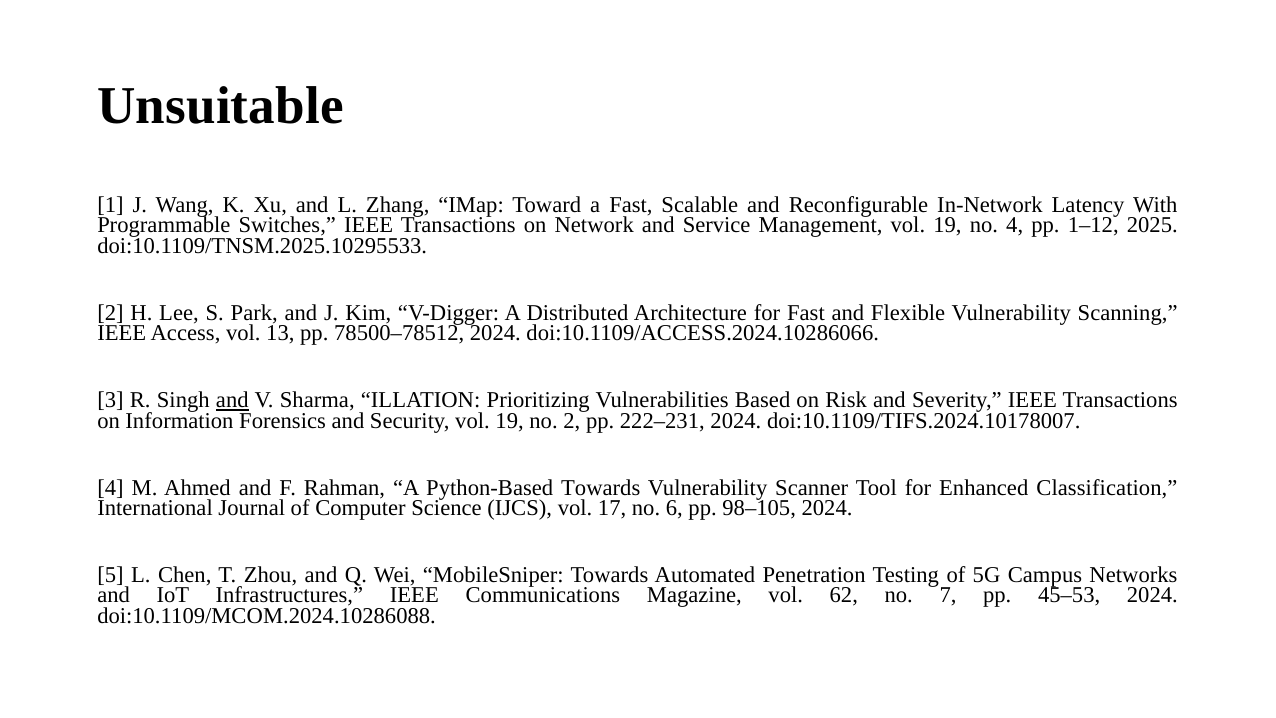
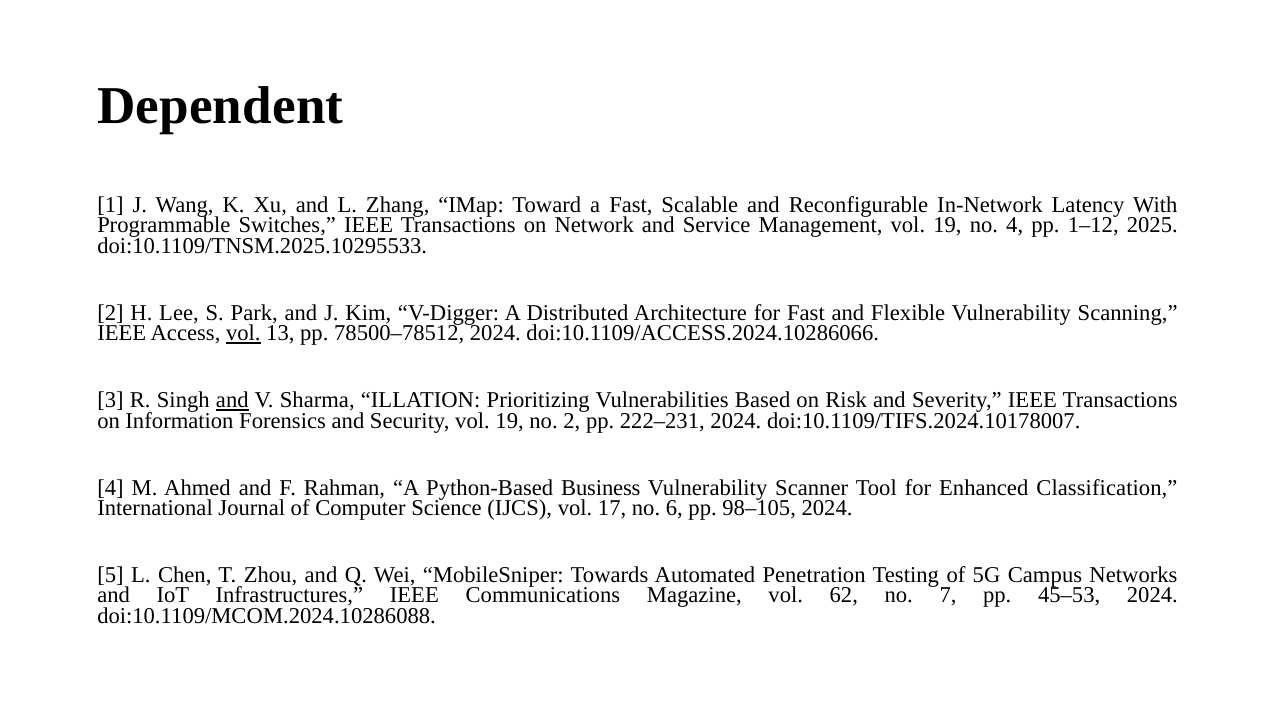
Unsuitable: Unsuitable -> Dependent (220, 106)
vol underline: none -> present (243, 333)
Python-Based Towards: Towards -> Business (601, 487)
